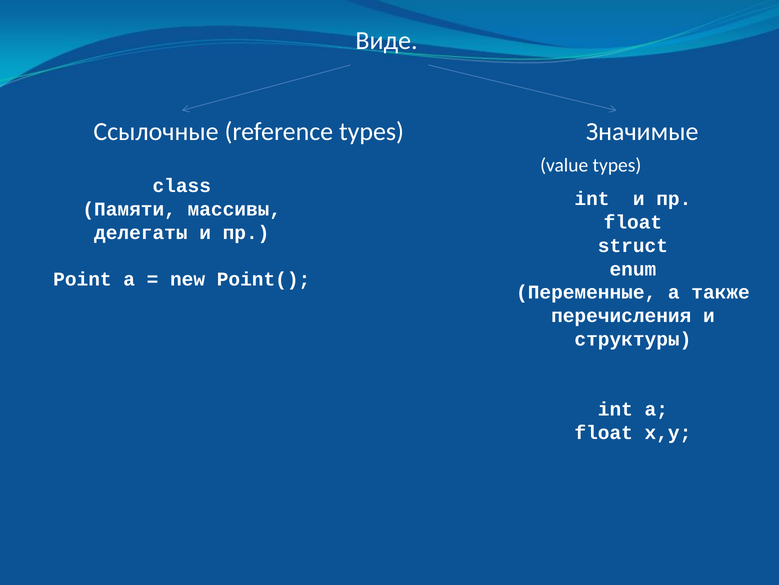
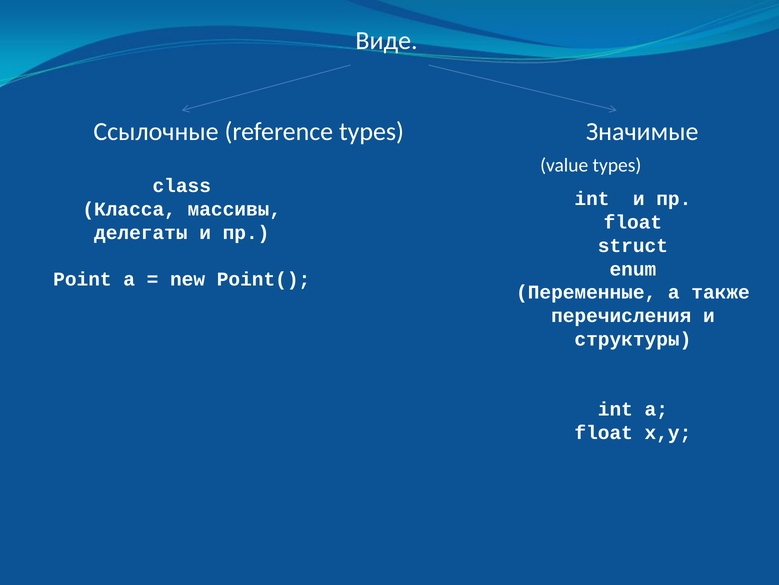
Памяти: Памяти -> Класса (129, 209)
